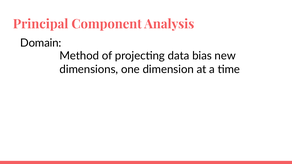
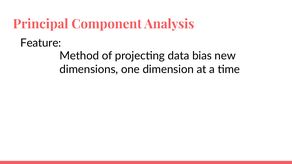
Domain: Domain -> Feature (41, 43)
